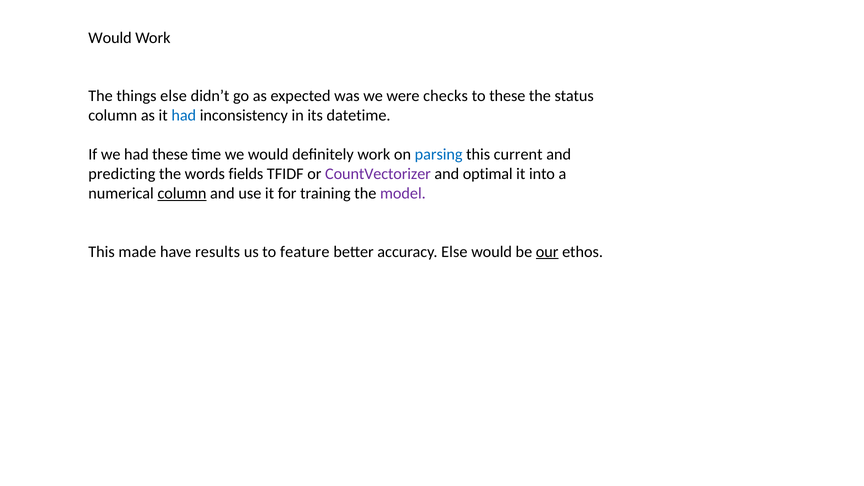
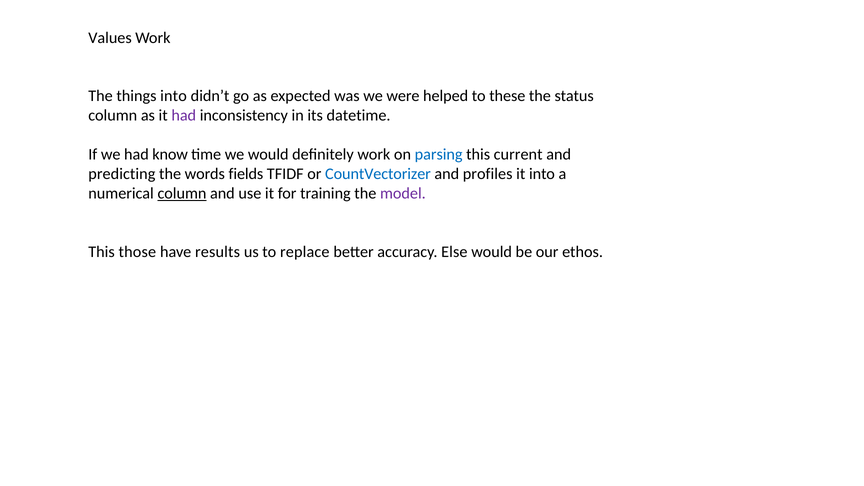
Would: Would -> Values (110, 38)
things else: else -> into (174, 96)
checks: checks -> helped (446, 96)
had colour: blue -> purple (184, 116)
had these: these -> know (170, 154)
CountVectorizer colour: purple -> blue (378, 174)
optimal: optimal -> profiles (488, 174)
made: made -> those (137, 252)
feature: feature -> replace (305, 252)
our underline: present -> none (547, 252)
